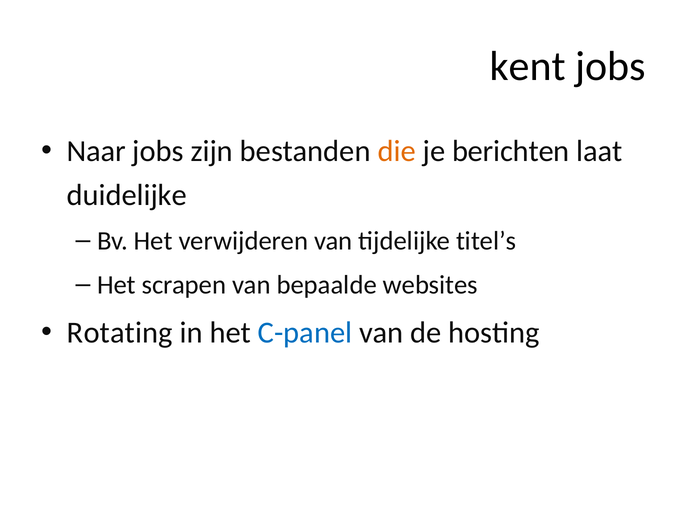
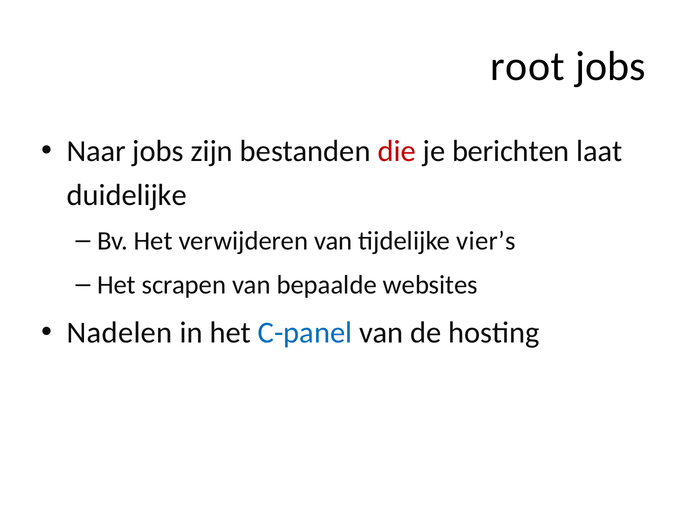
kent: kent -> root (528, 67)
die colour: orange -> red (397, 151)
titel’s: titel’s -> vier’s (486, 241)
Rotating: Rotating -> Nadelen (120, 333)
